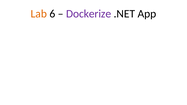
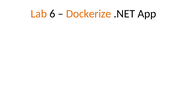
Dockerize colour: purple -> orange (89, 14)
